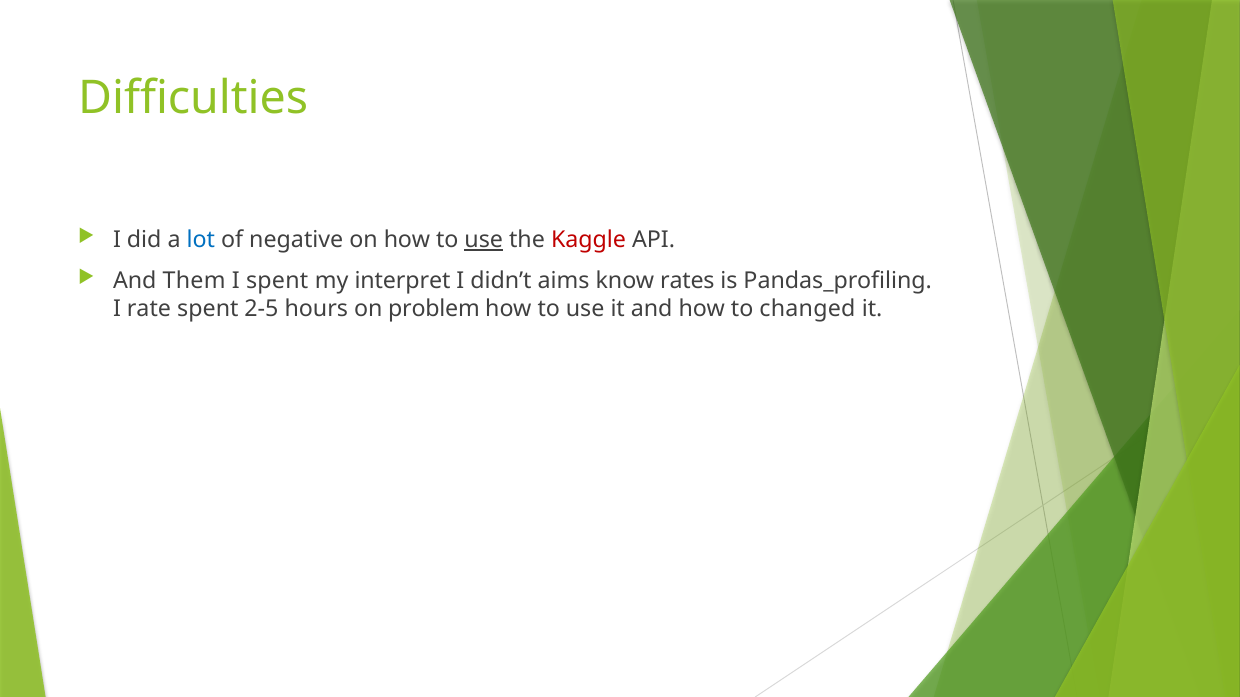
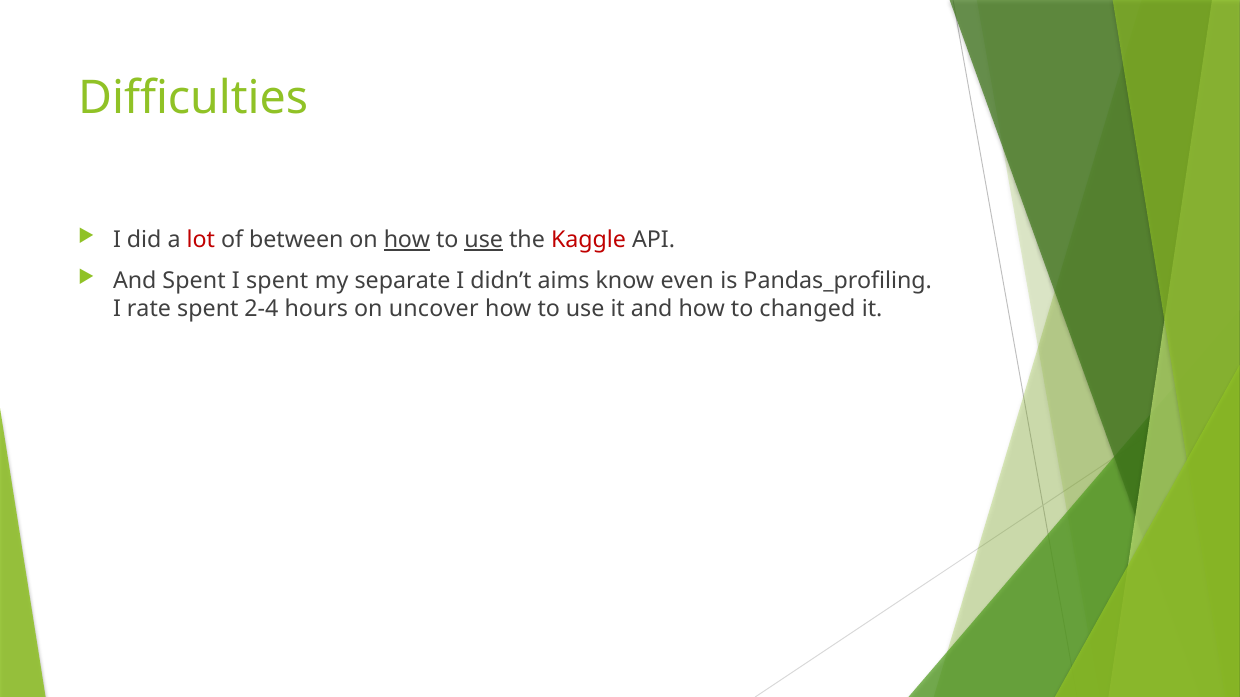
lot colour: blue -> red (201, 240)
negative: negative -> between (296, 240)
how underline: none -> present (407, 240)
And Them: Them -> Spent (194, 281)
interpret: interpret -> separate (402, 281)
rates: rates -> even (687, 281)
2-5: 2-5 -> 2-4 (261, 309)
problem: problem -> uncover (434, 309)
